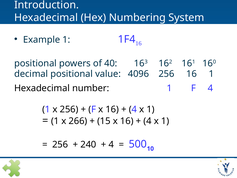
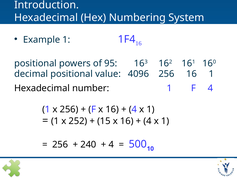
40: 40 -> 95 (111, 63)
266: 266 -> 252 (78, 121)
